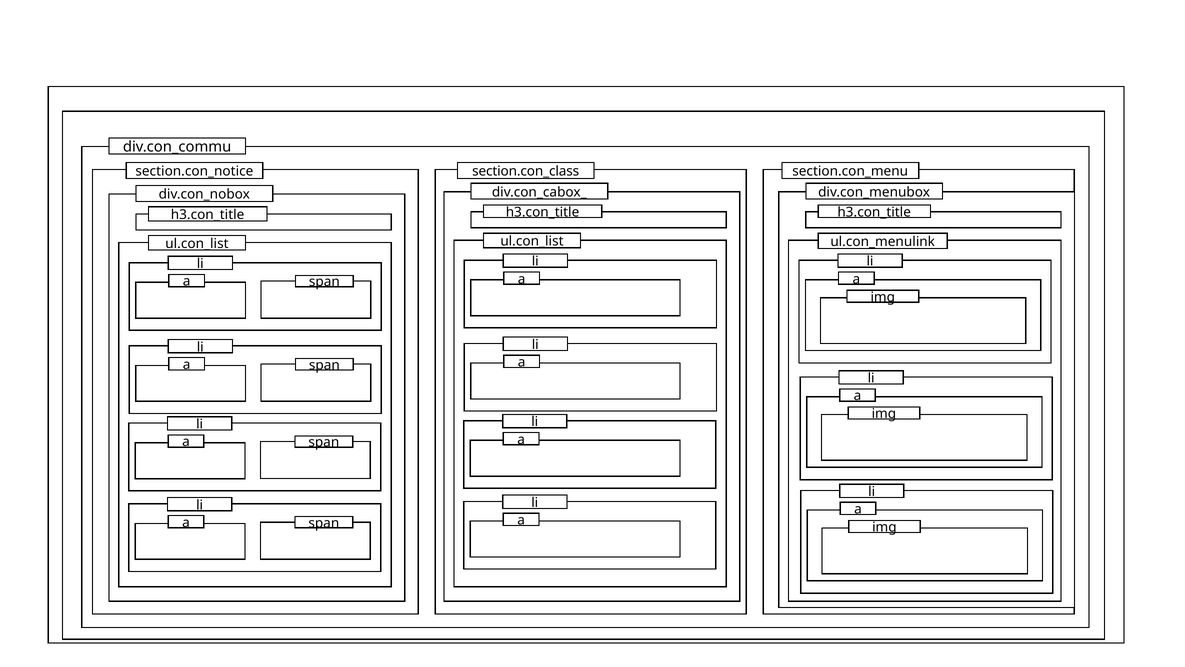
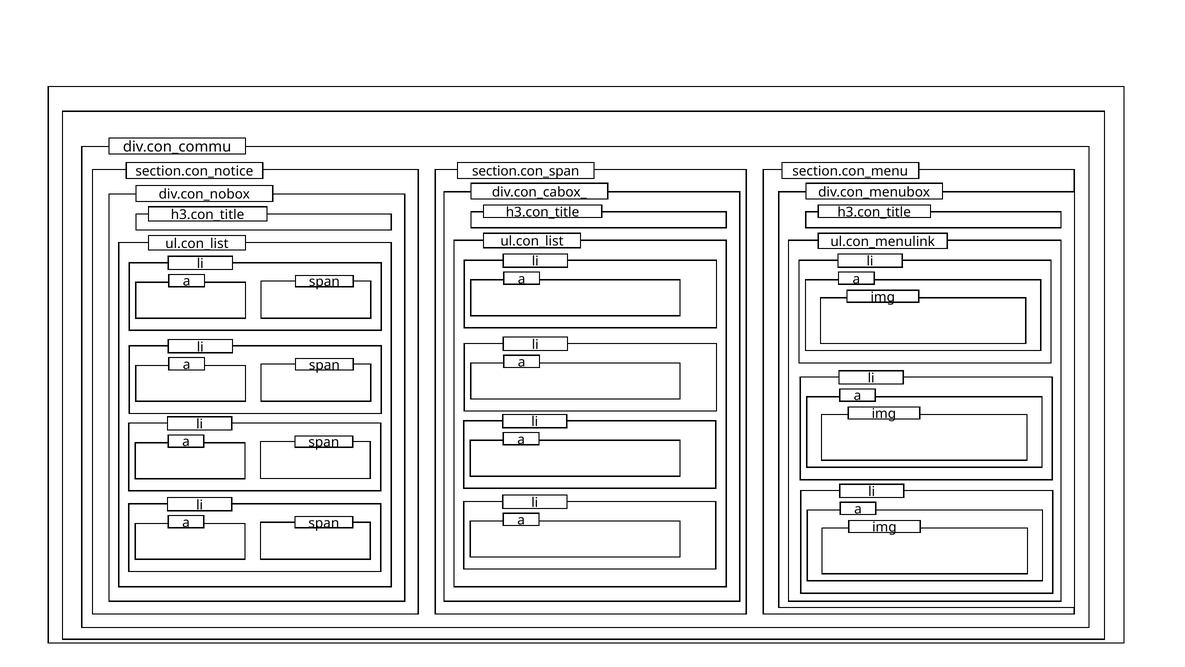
section.con_class: section.con_class -> section.con_span (526, 171)
